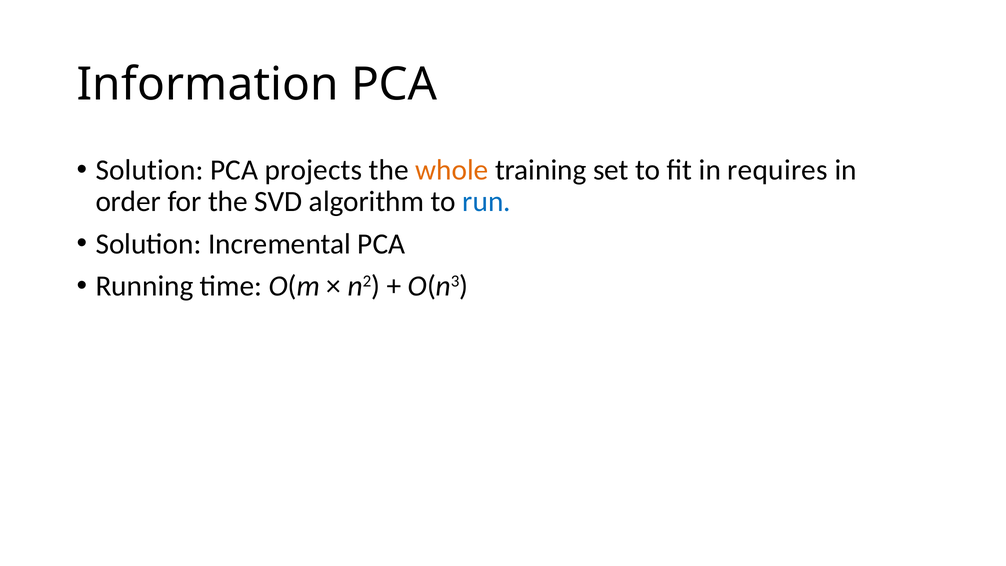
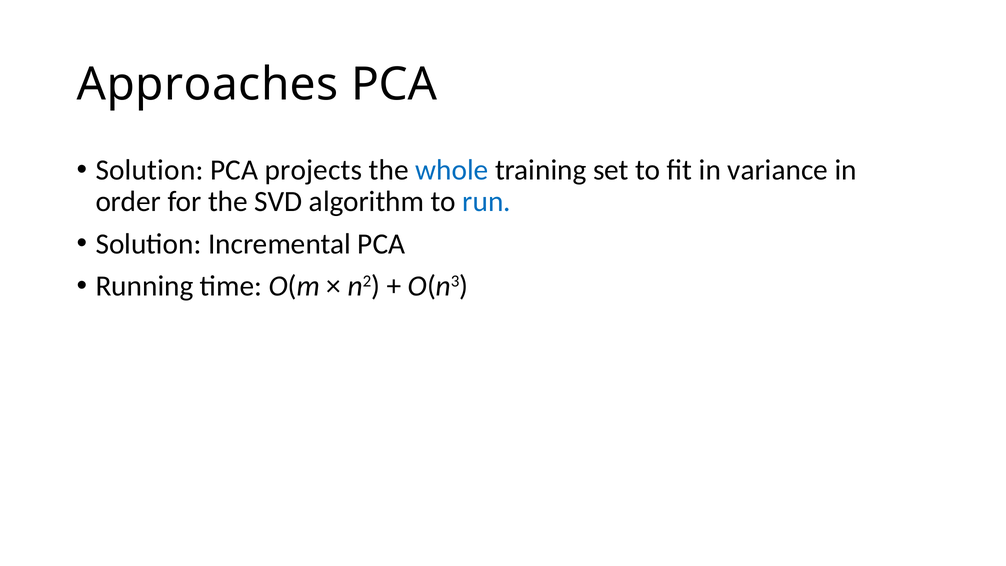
Information: Information -> Approaches (208, 85)
whole colour: orange -> blue (452, 170)
requires: requires -> variance (778, 170)
